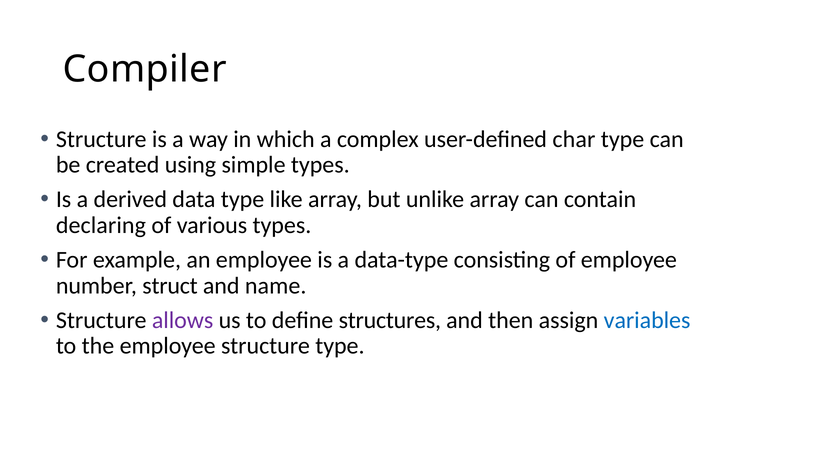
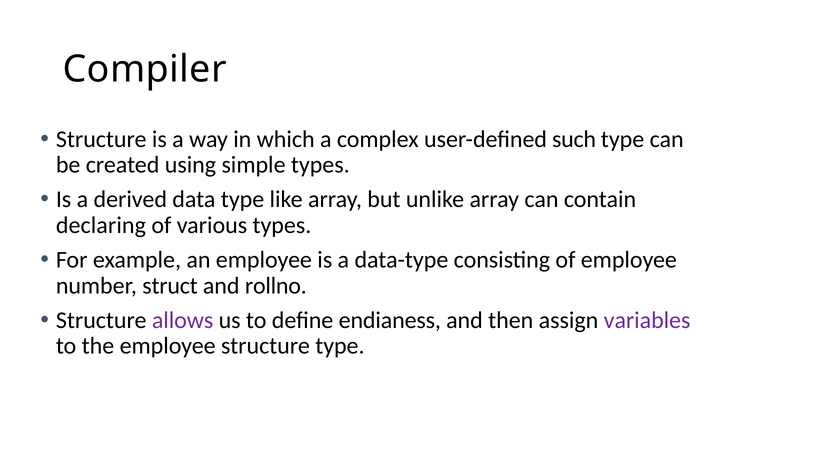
char: char -> such (574, 139)
name: name -> rollno (276, 286)
structures: structures -> endianess (390, 320)
variables colour: blue -> purple (647, 320)
